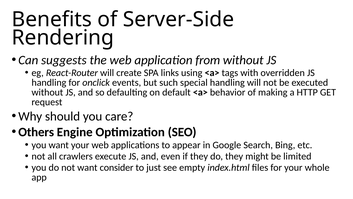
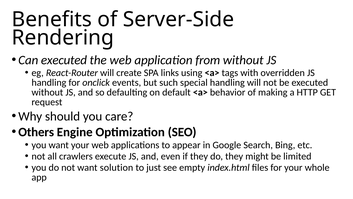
Can suggests: suggests -> executed (64, 60)
consider: consider -> solution (117, 167)
